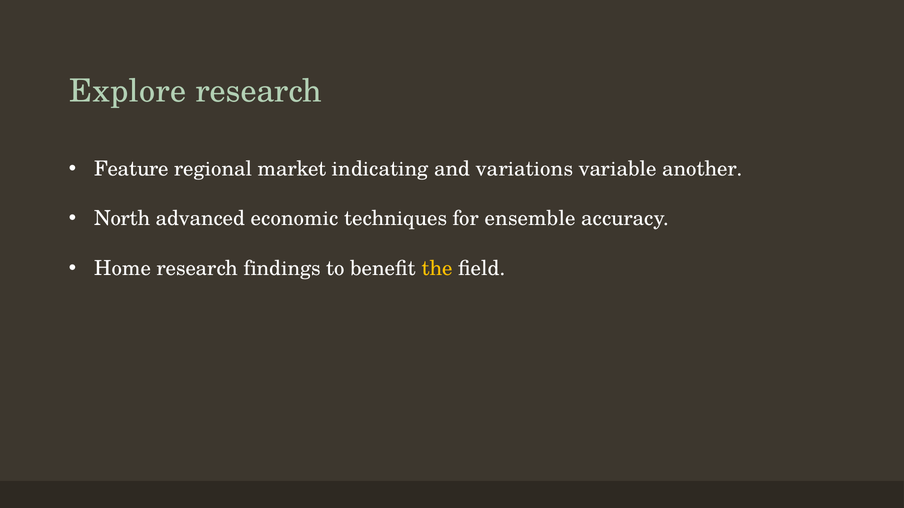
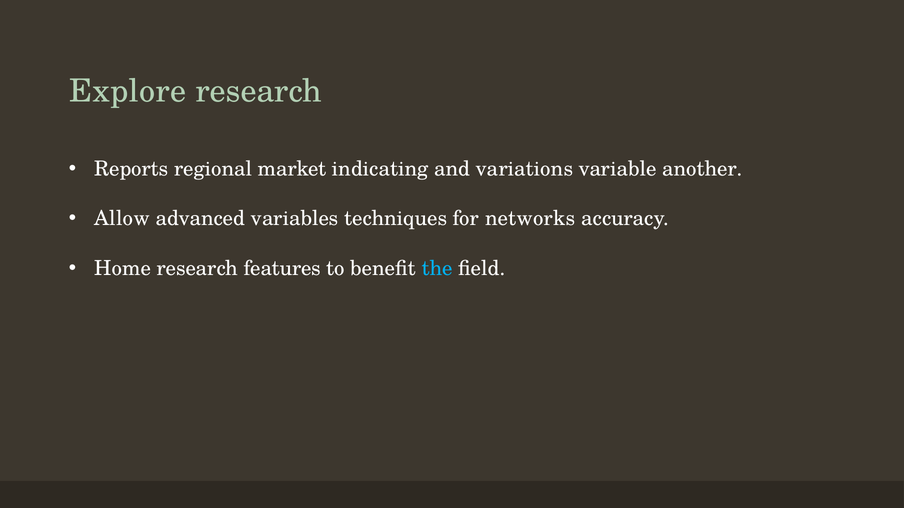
Feature: Feature -> Reports (131, 169)
North: North -> Allow (122, 219)
economic: economic -> variables (295, 219)
ensemble: ensemble -> networks (530, 219)
findings: findings -> features (282, 269)
the colour: yellow -> light blue (437, 269)
